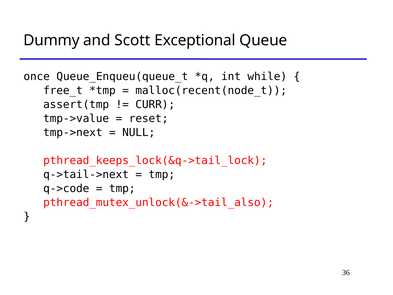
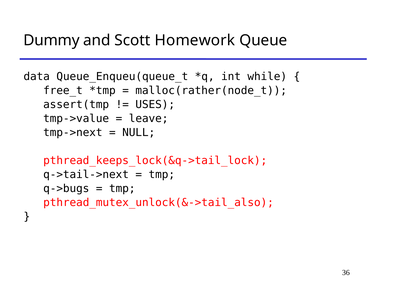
Exceptional: Exceptional -> Homework (195, 40)
once: once -> data (37, 77)
malloc(recent(node_t: malloc(recent(node_t -> malloc(rather(node_t (211, 90)
CURR: CURR -> USES (155, 104)
reset: reset -> leave (149, 118)
q->code: q->code -> q->bugs (66, 188)
